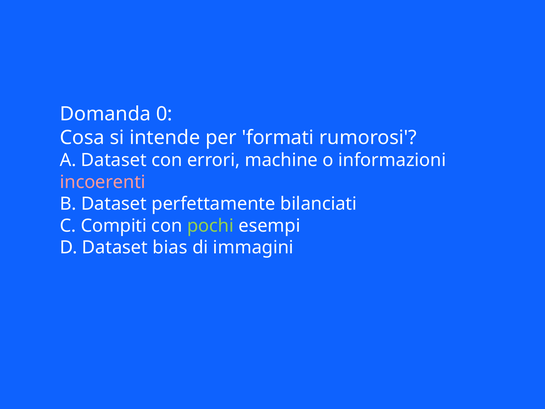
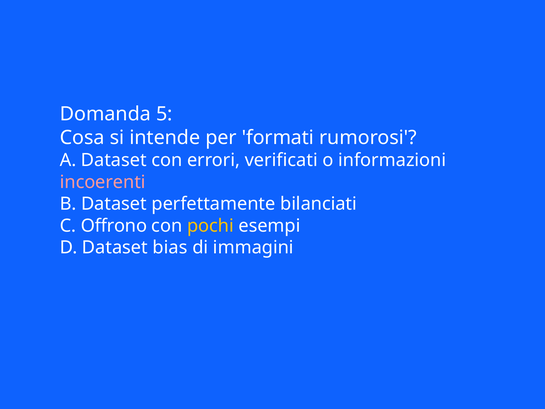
0: 0 -> 5 (164, 114)
machine: machine -> verificati (281, 160)
Compiti: Compiti -> Offrono (114, 226)
pochi colour: light green -> yellow (210, 226)
